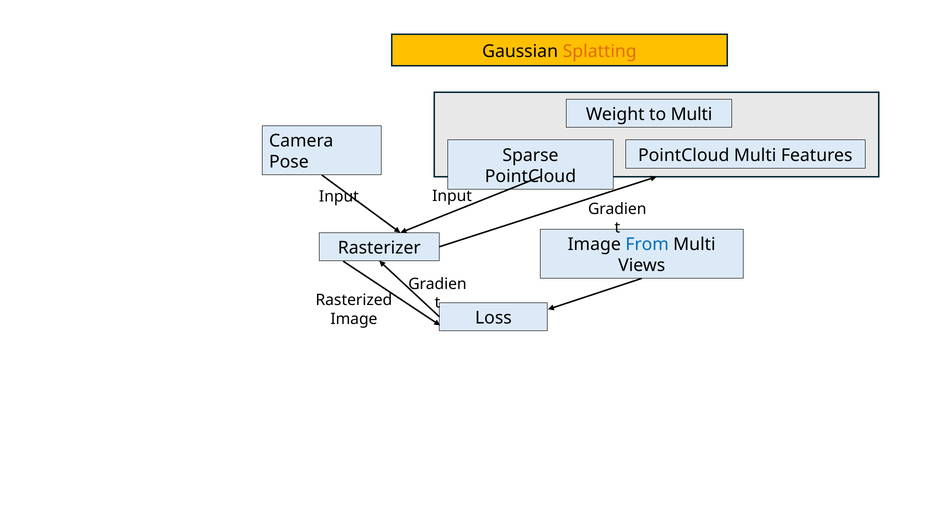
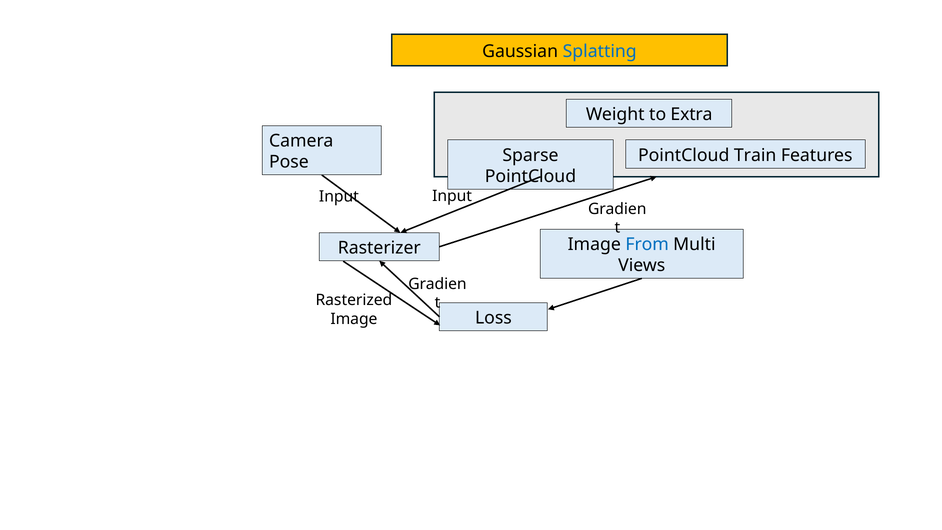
Splatting colour: orange -> blue (600, 51)
to Multi: Multi -> Extra (692, 114)
PointCloud Multi: Multi -> Train (755, 155)
